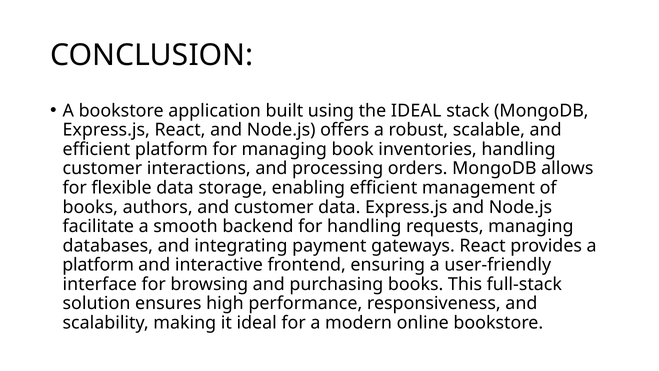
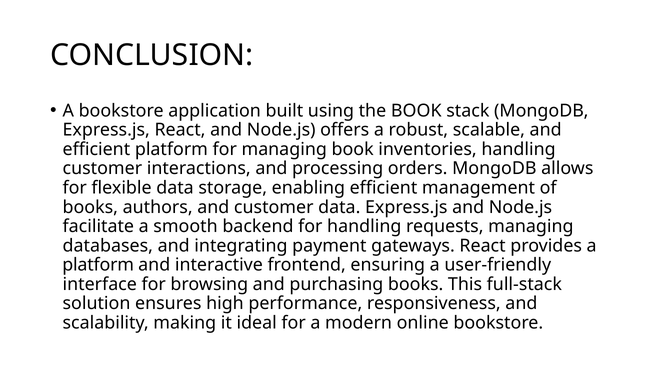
the IDEAL: IDEAL -> BOOK (416, 111)
